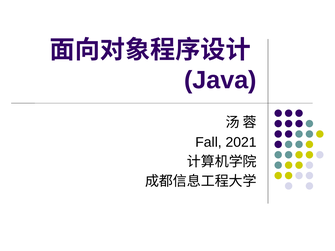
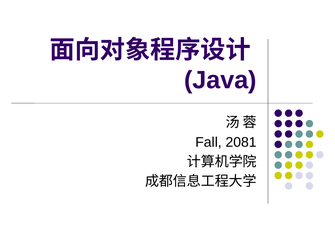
2021: 2021 -> 2081 (241, 142)
